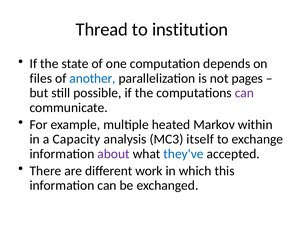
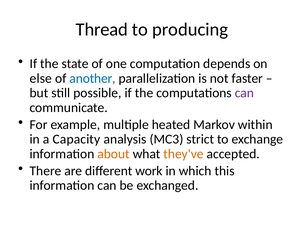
institution: institution -> producing (190, 29)
files: files -> else (41, 78)
pages: pages -> faster (247, 78)
itself: itself -> strict (200, 139)
about colour: purple -> orange (114, 154)
they've colour: blue -> orange (184, 154)
